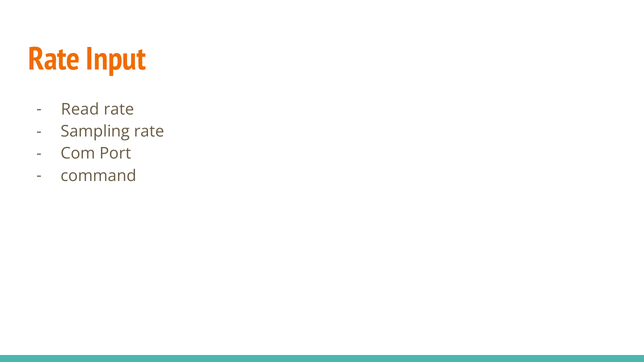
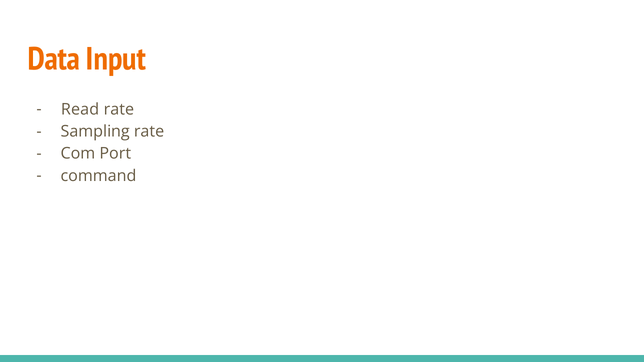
Rate: Rate -> Data (54, 59)
